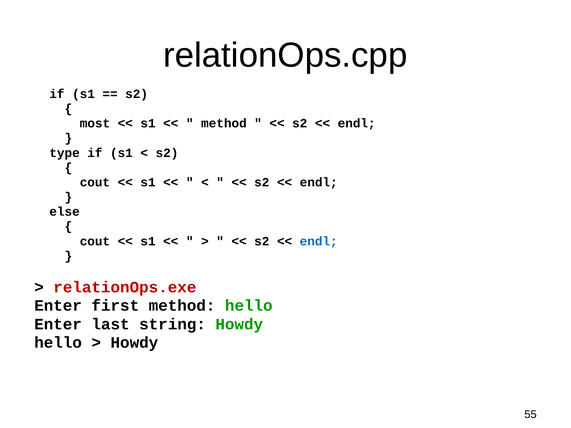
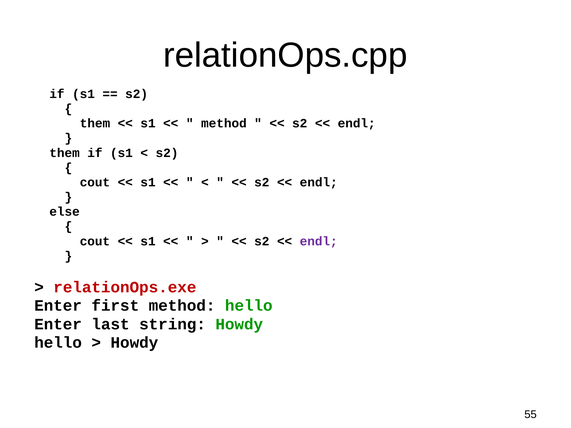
most: most -> them (95, 124)
type: type -> them (65, 153)
endl colour: blue -> purple (319, 241)
